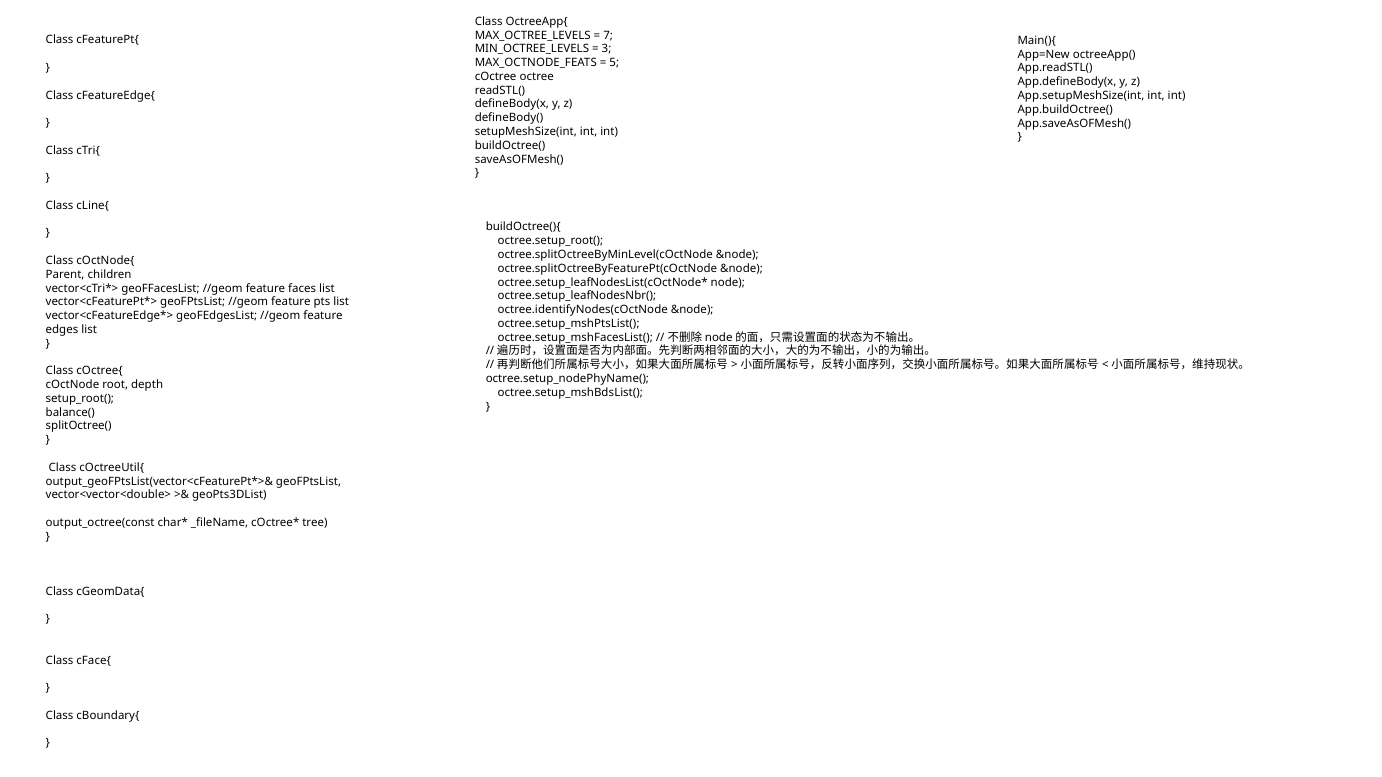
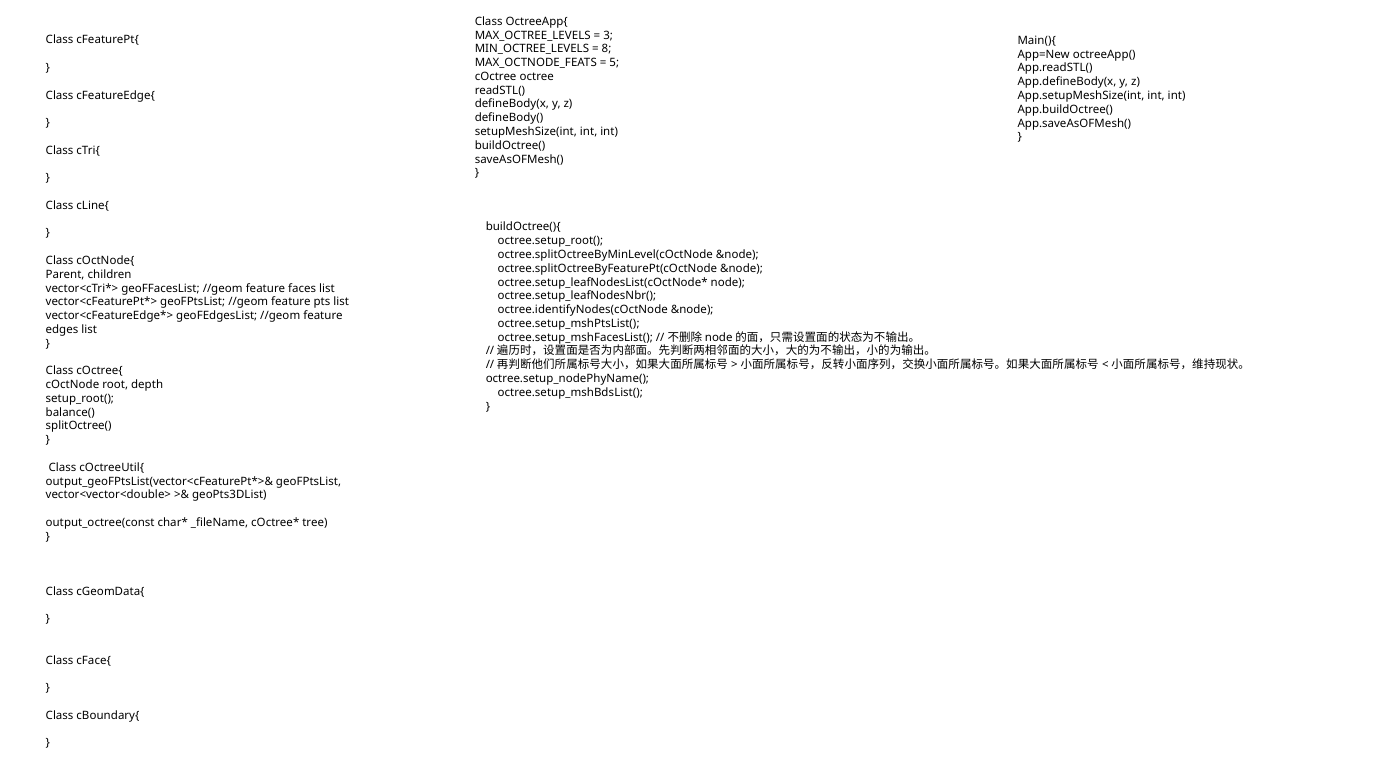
7: 7 -> 3 (608, 35)
3: 3 -> 8 (607, 49)
